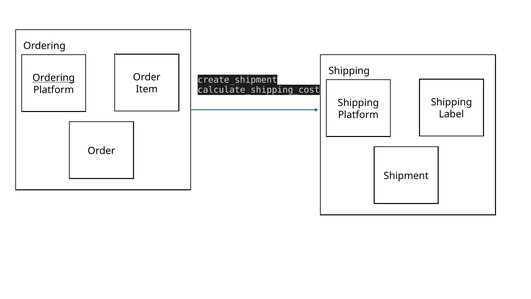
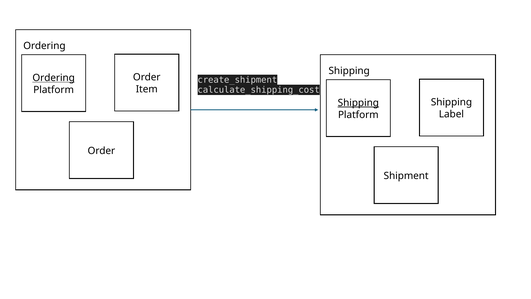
Shipping underline: none -> present (358, 103)
